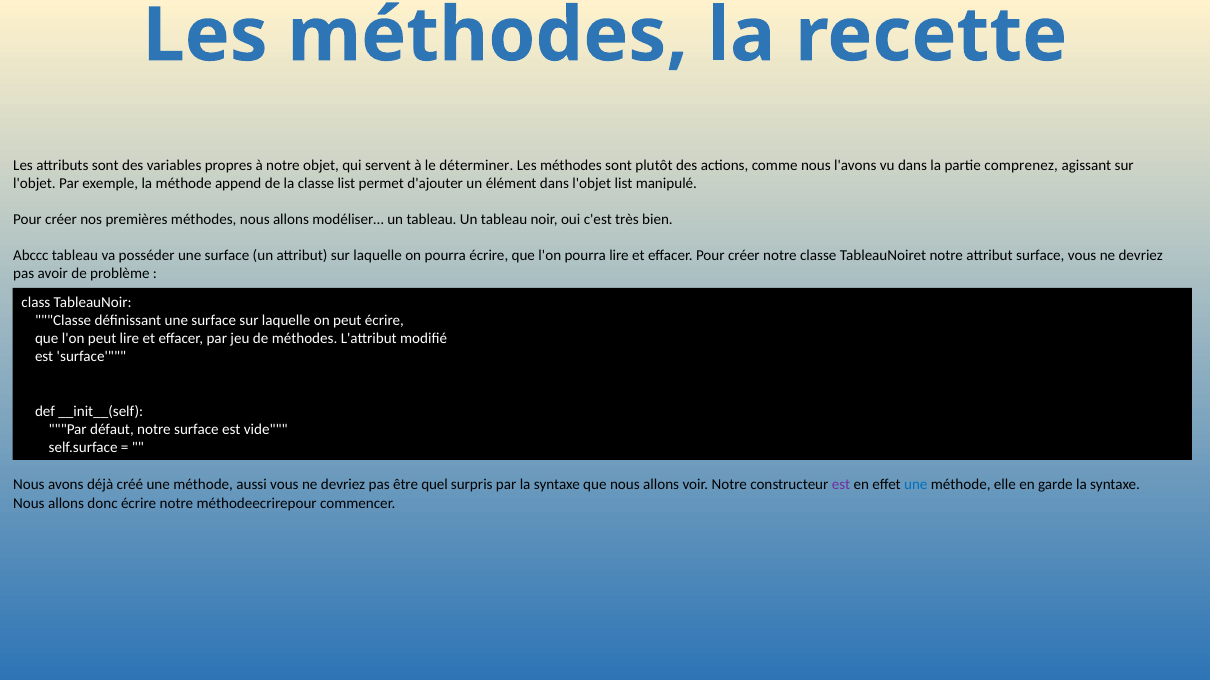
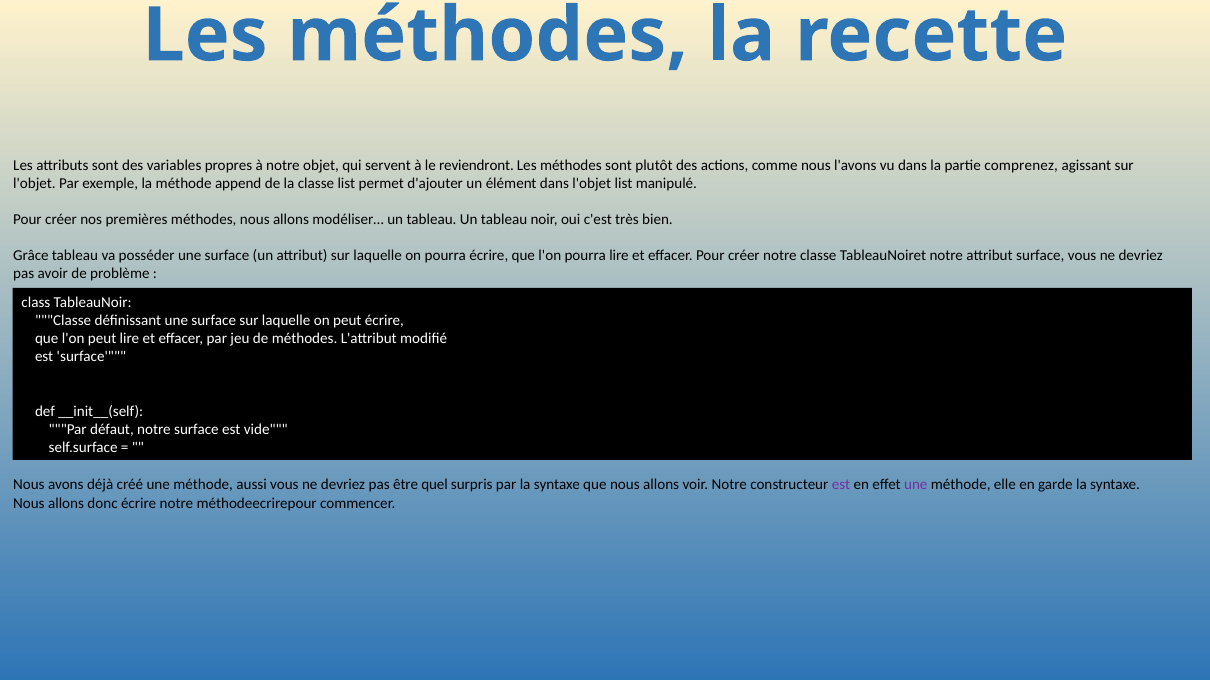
déterminer: déterminer -> reviendront (476, 165)
Abccc: Abccc -> Grâce (31, 256)
une colour: blue -> purple (916, 485)
